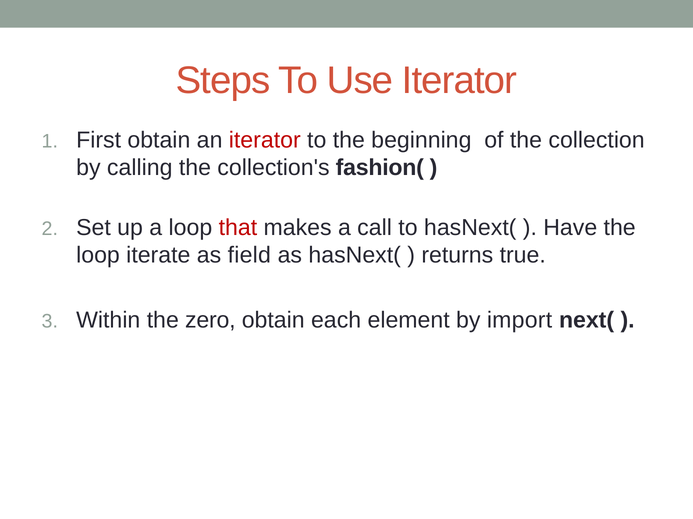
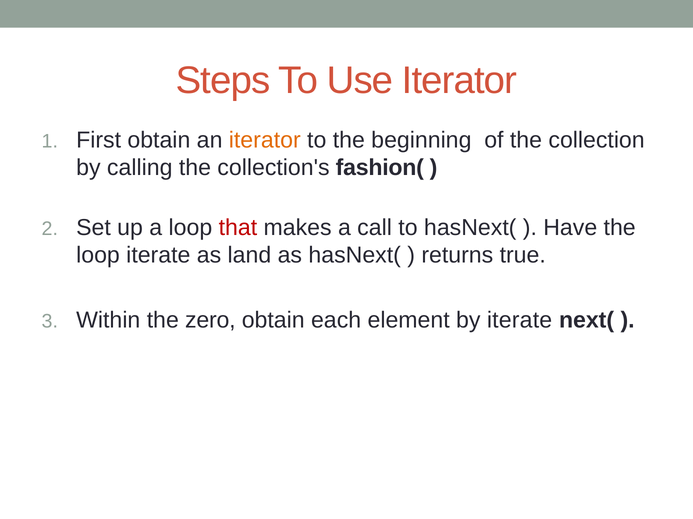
iterator colour: red -> orange (265, 140)
field: field -> land (249, 256)
by import: import -> iterate (520, 321)
